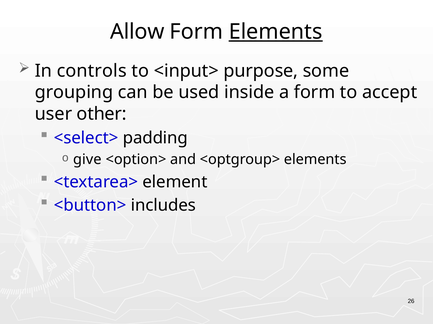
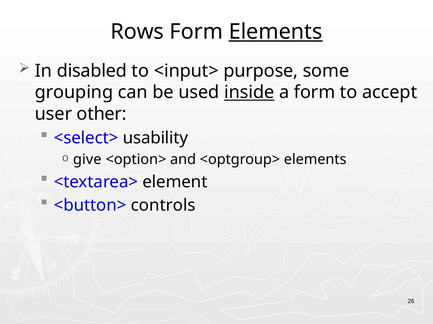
Allow: Allow -> Rows (137, 32)
controls: controls -> disabled (92, 71)
inside underline: none -> present (249, 93)
padding: padding -> usability (155, 138)
includes: includes -> controls (163, 206)
